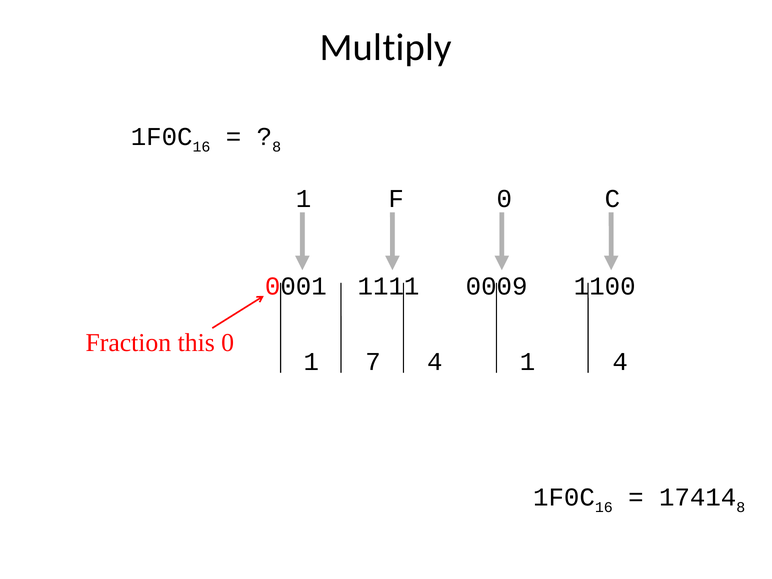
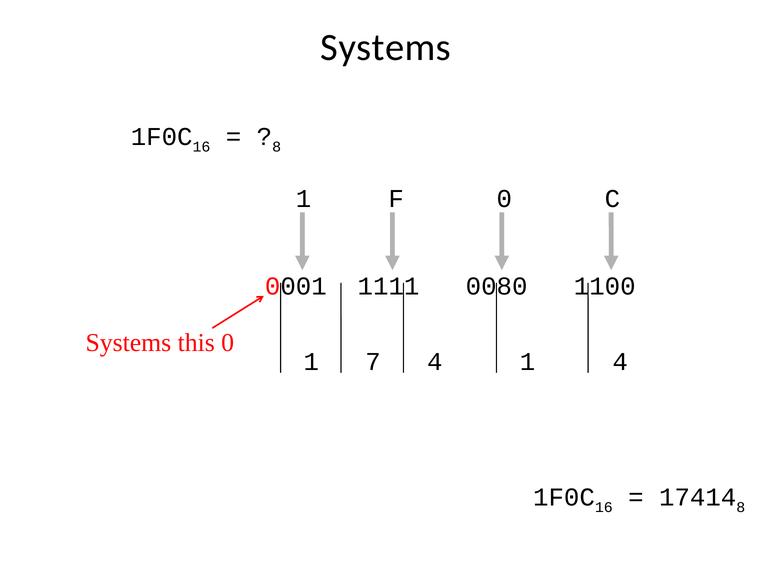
Multiply: Multiply -> Systems (386, 48)
0009: 0009 -> 0080 (497, 286)
Fraction: Fraction -> Systems (128, 343)
